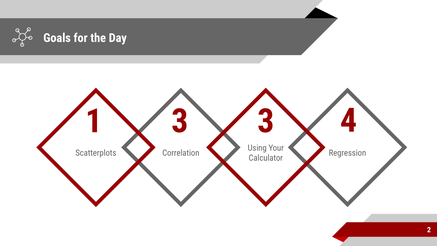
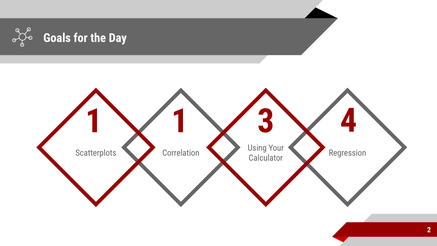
1 3: 3 -> 1 (180, 121)
